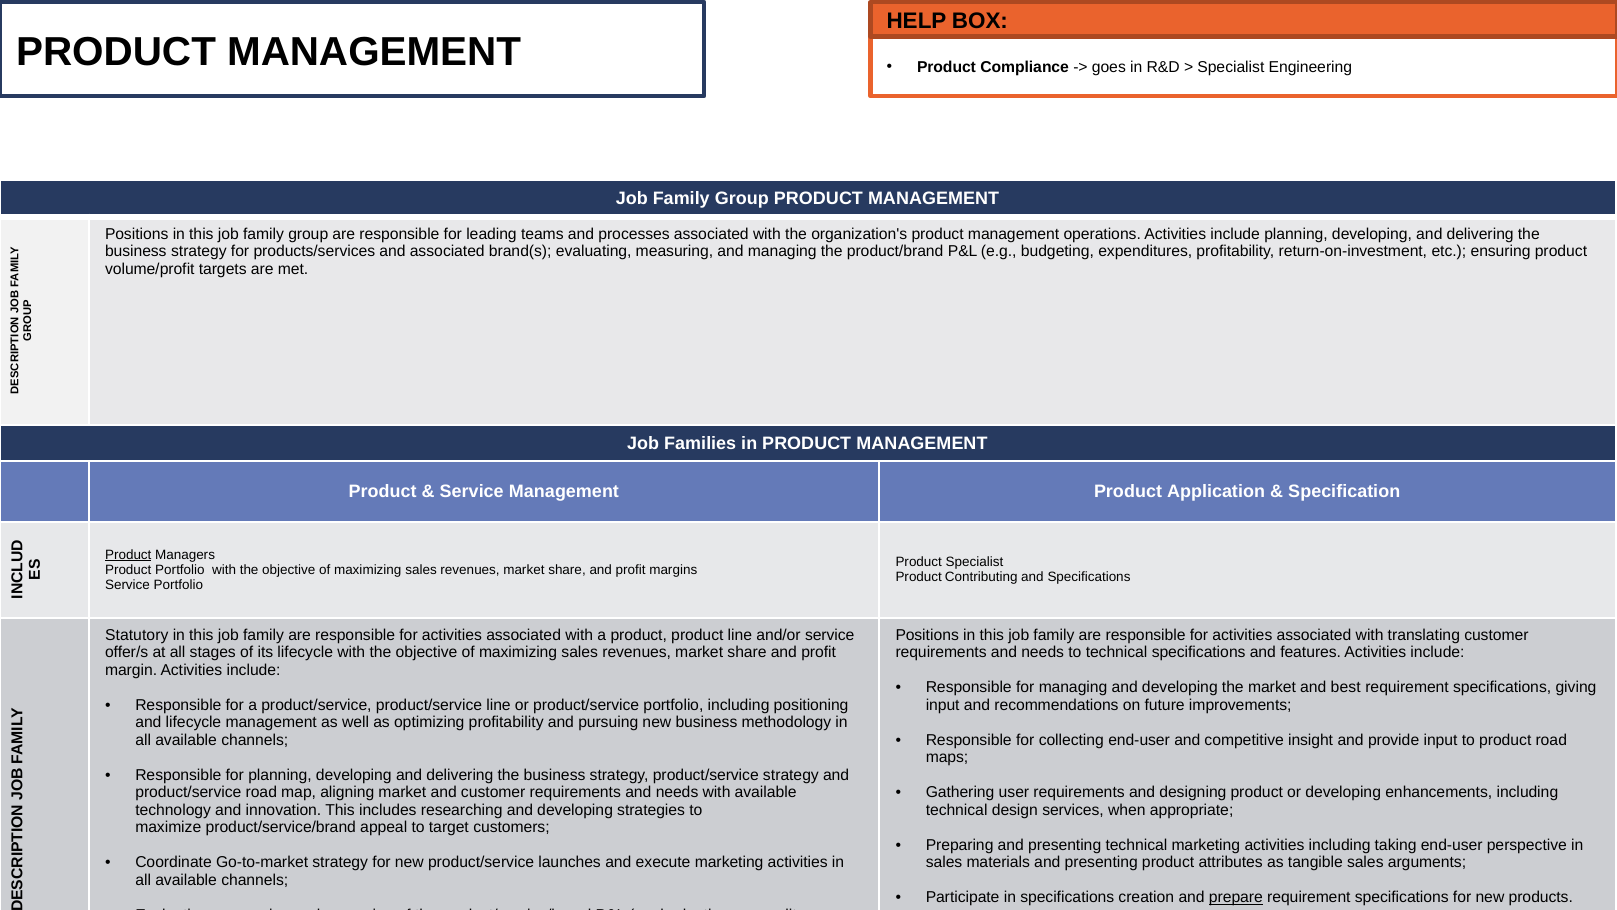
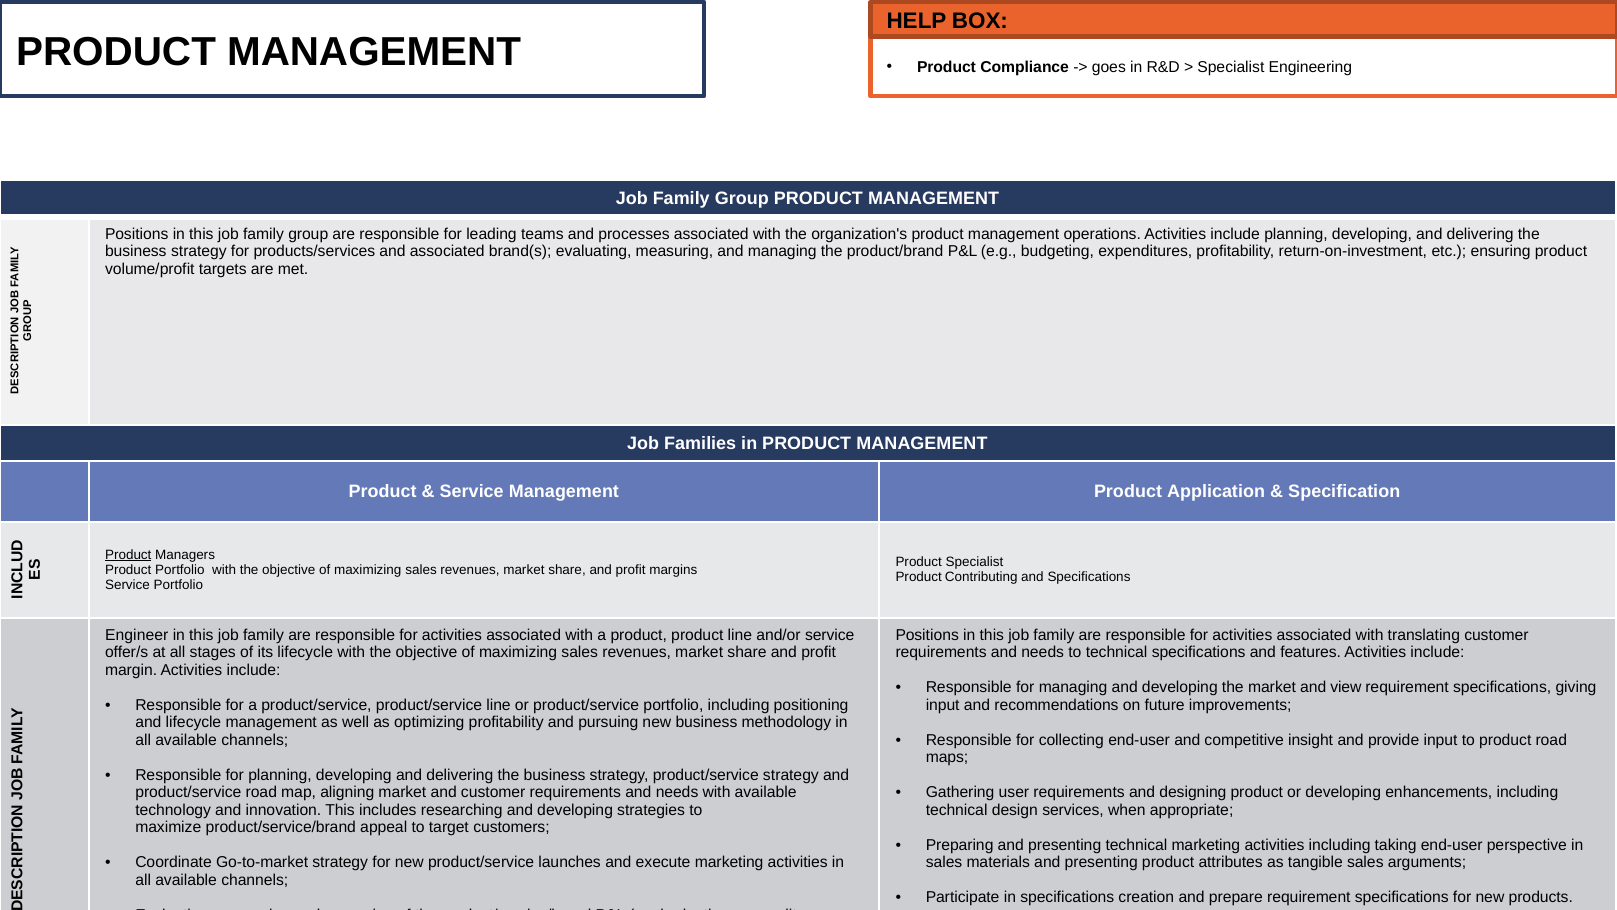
Statutory: Statutory -> Engineer (137, 635)
best: best -> view (1346, 687)
prepare underline: present -> none (1236, 897)
